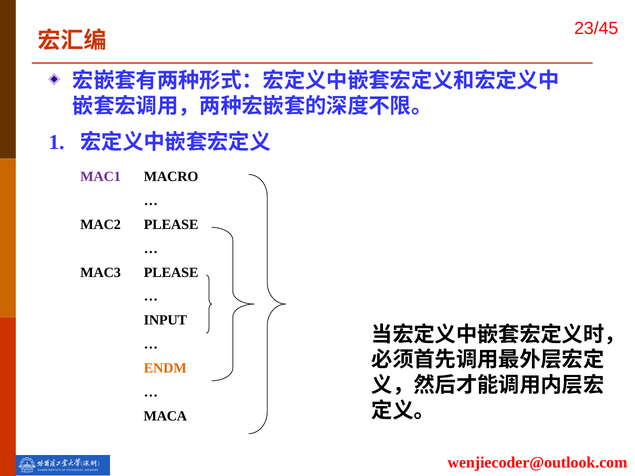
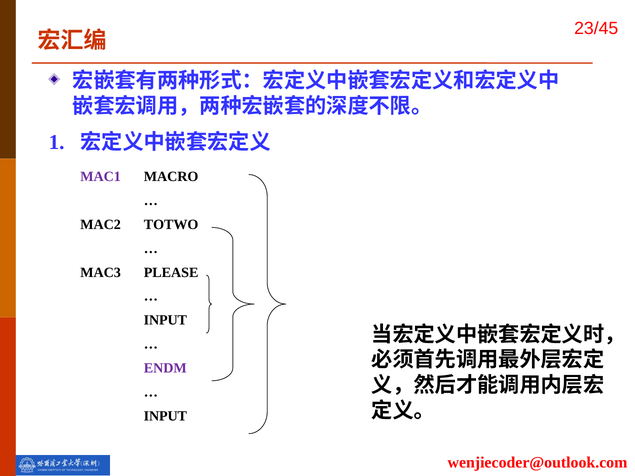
MAC2 PLEASE: PLEASE -> TOTWO (171, 225)
ENDM colour: orange -> purple (165, 368)
MACA: MACA -> INPUT (165, 416)
